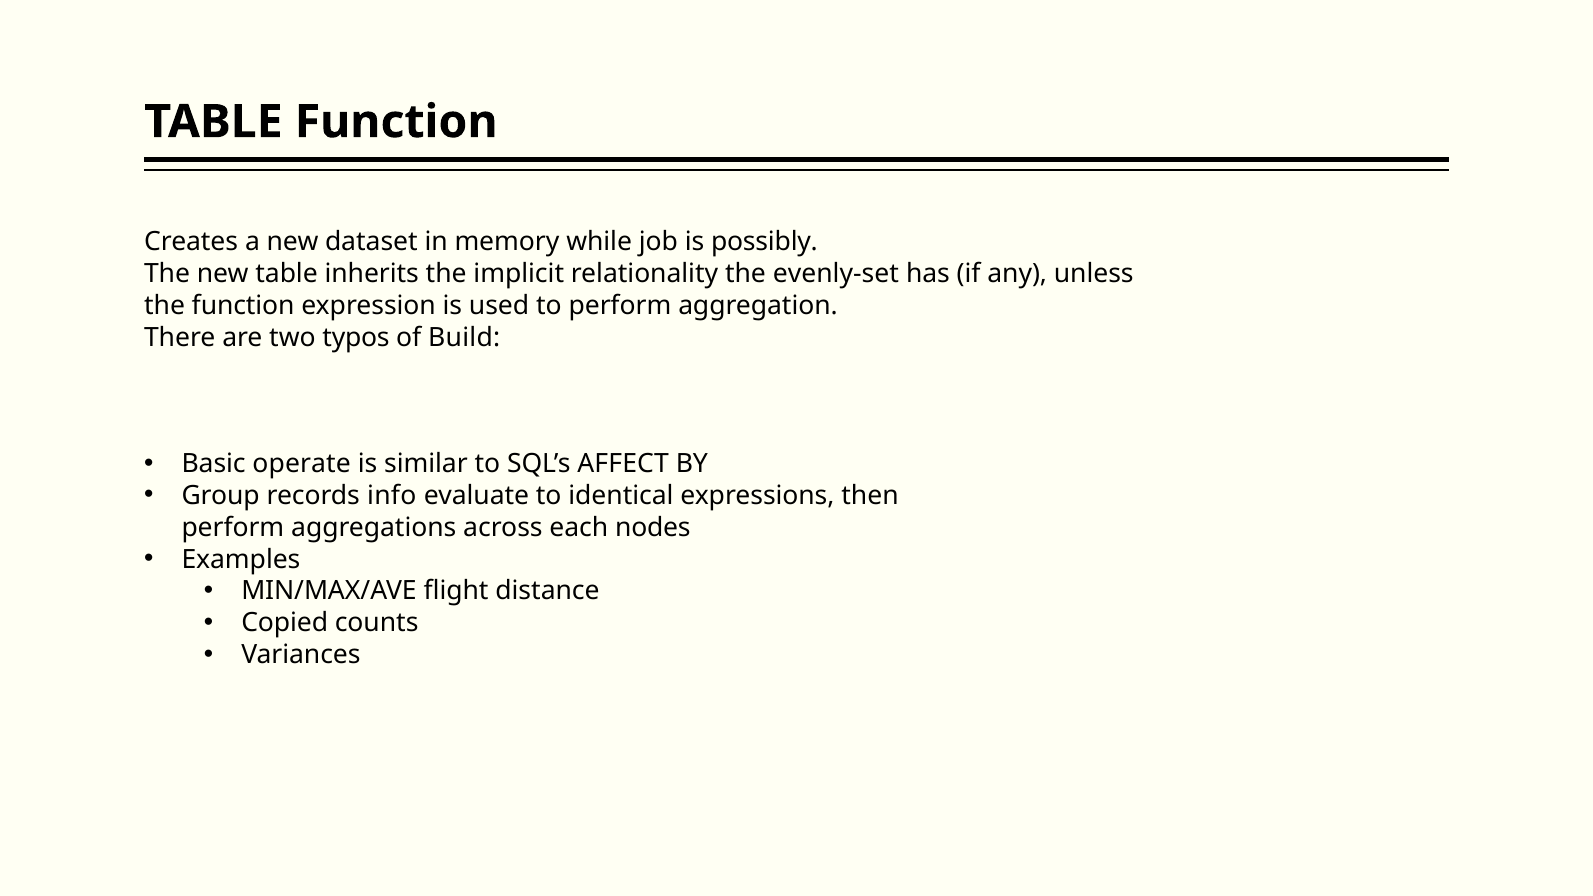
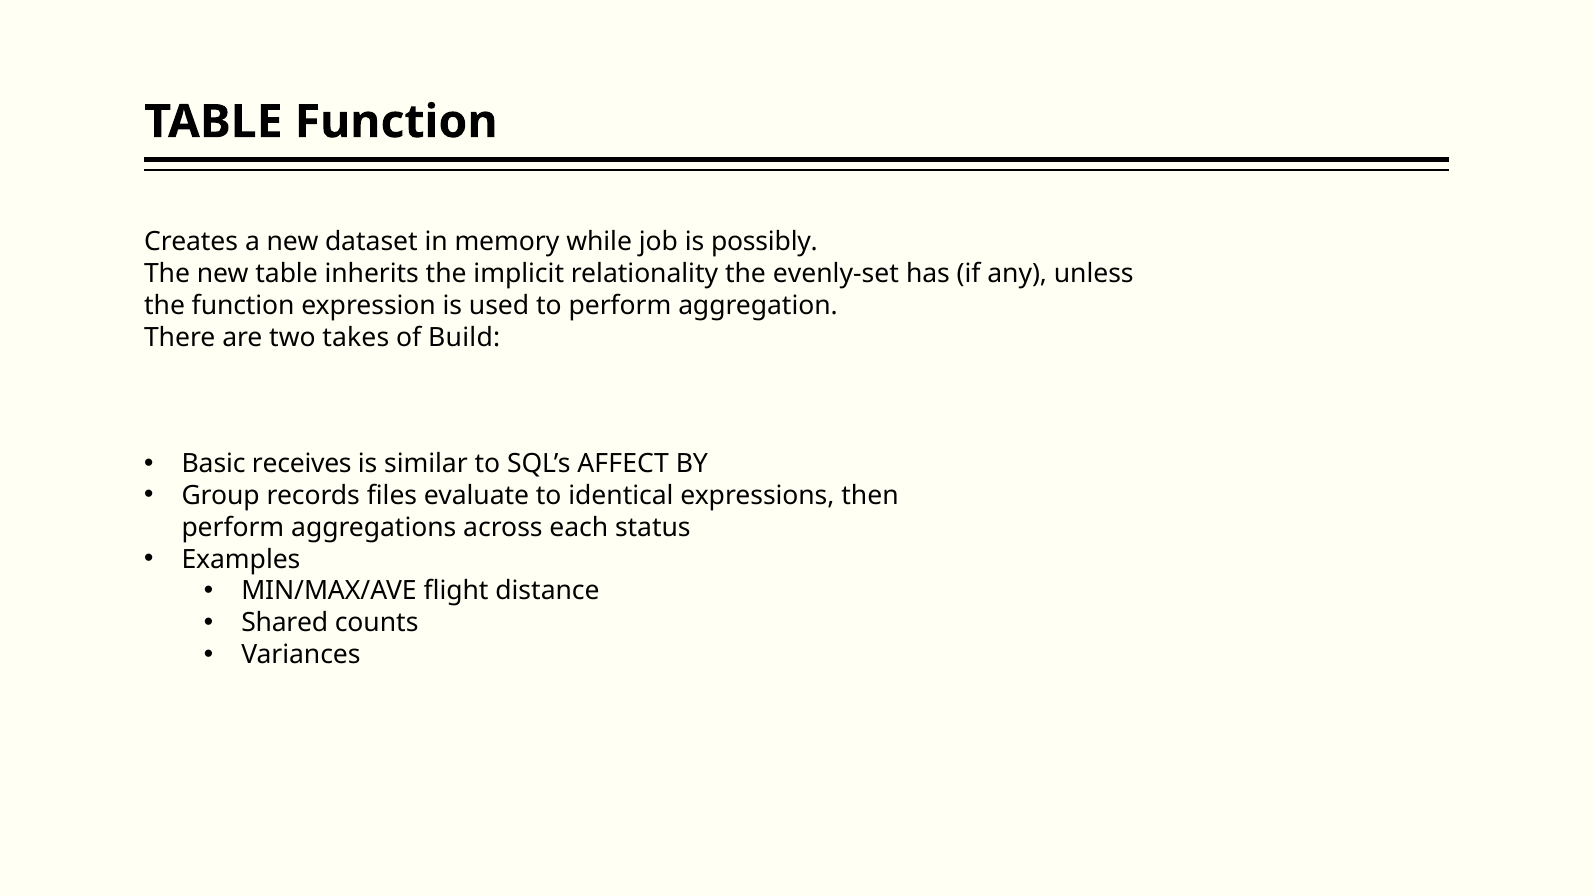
typos: typos -> takes (356, 338)
operate: operate -> receives (302, 464)
info: info -> files (392, 496)
nodes: nodes -> status (653, 528)
Copied: Copied -> Shared (285, 623)
